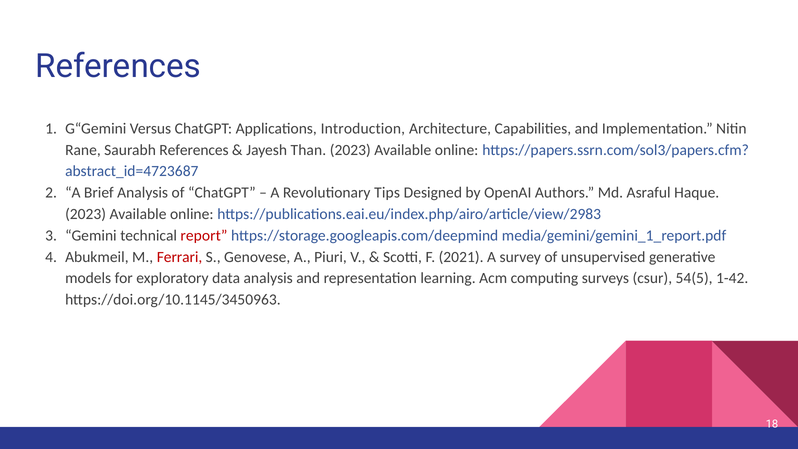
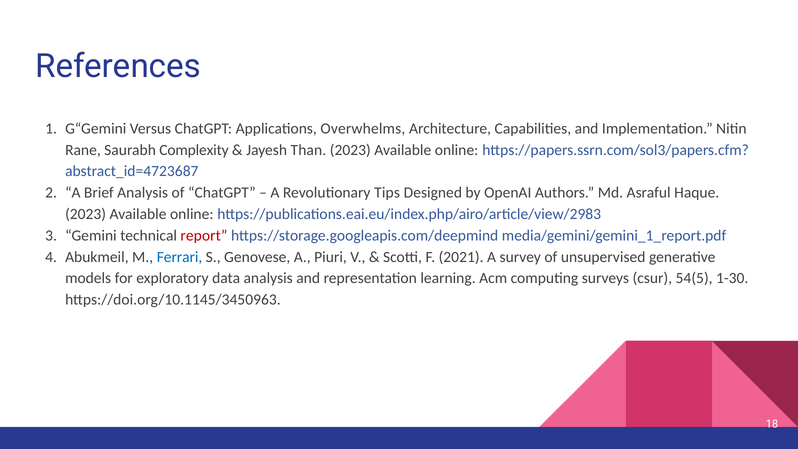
Introduction: Introduction -> Overwhelms (363, 128)
Saurabh References: References -> Complexity (194, 150)
Ferrari colour: red -> blue (180, 257)
1-42: 1-42 -> 1-30 (732, 278)
